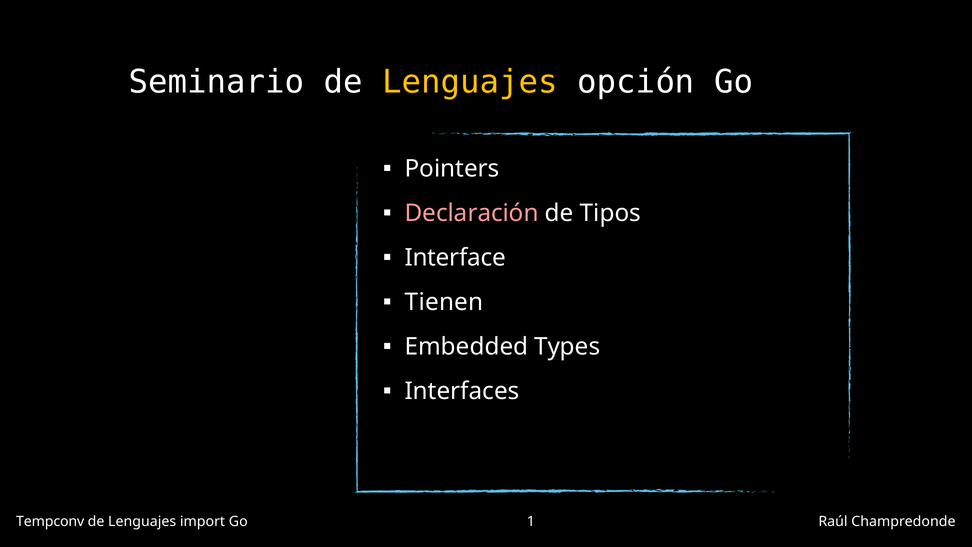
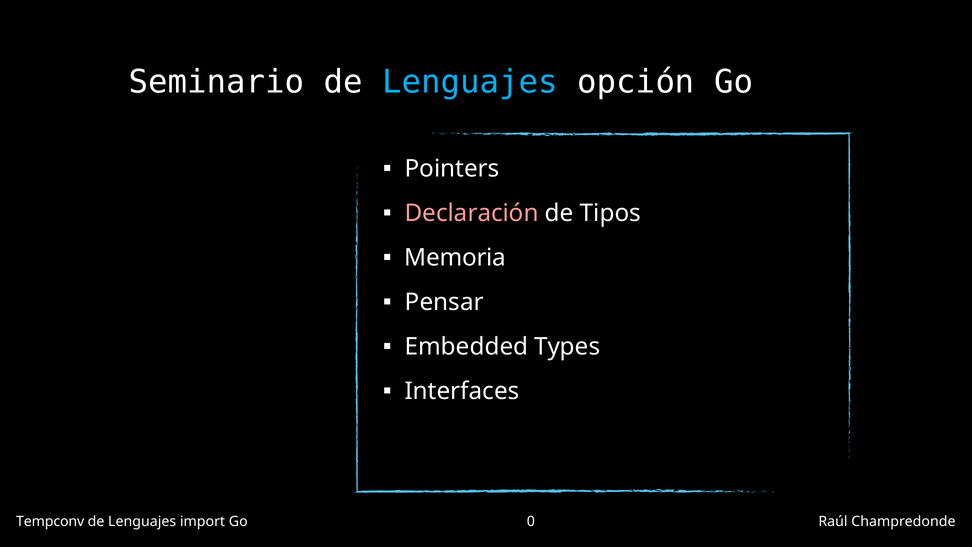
Lenguajes colour: yellow -> light blue (470, 82)
Interface: Interface -> Memoria (455, 257)
Tienen: Tienen -> Pensar (444, 302)
1: 1 -> 0 (531, 521)
